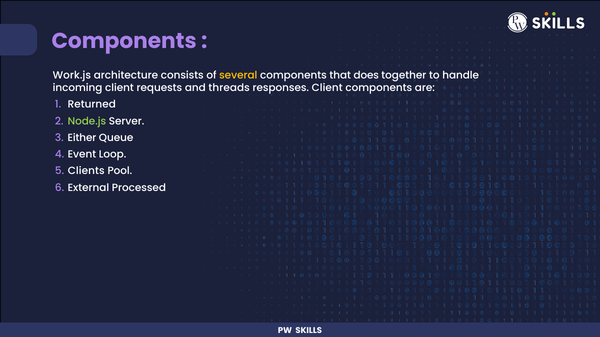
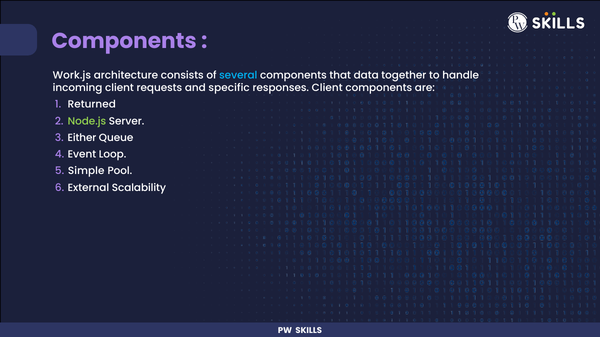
several colour: yellow -> light blue (238, 75)
does: does -> data (366, 75)
threads: threads -> specific (229, 88)
Clients: Clients -> Simple (86, 171)
Processed: Processed -> Scalability (139, 188)
